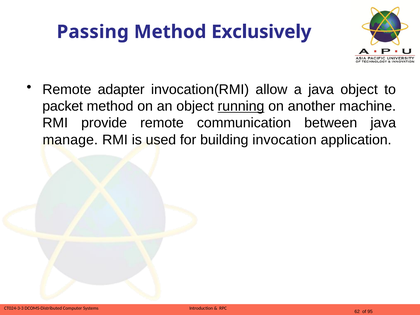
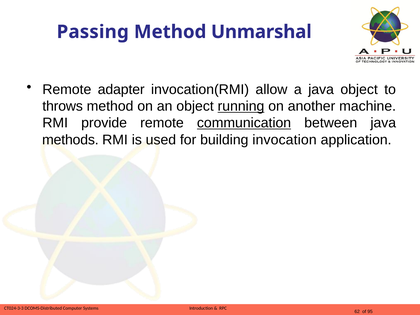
Exclusively: Exclusively -> Unmarshal (261, 32)
packet: packet -> throws (63, 106)
communication underline: none -> present (244, 123)
manage: manage -> methods (70, 140)
